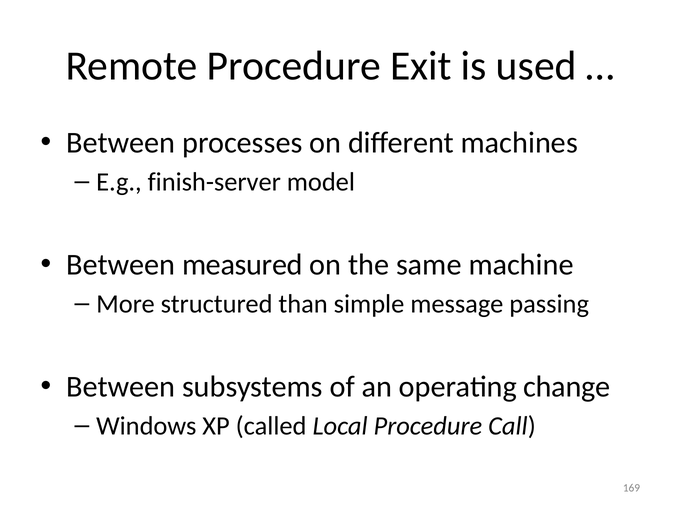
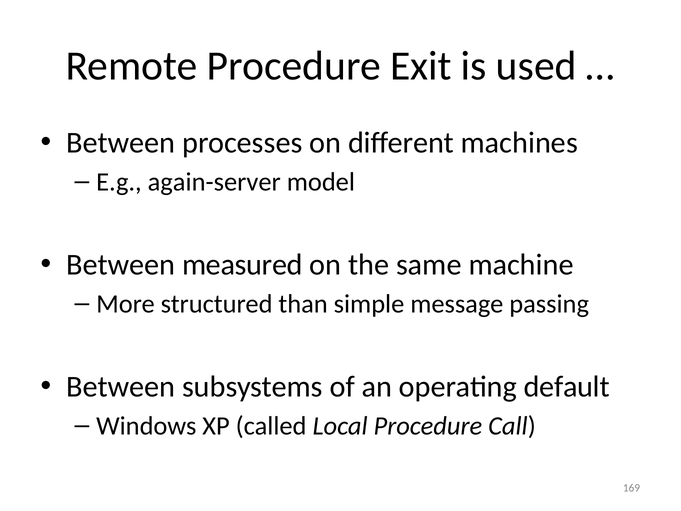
finish-server: finish-server -> again-server (214, 182)
change: change -> default (567, 387)
